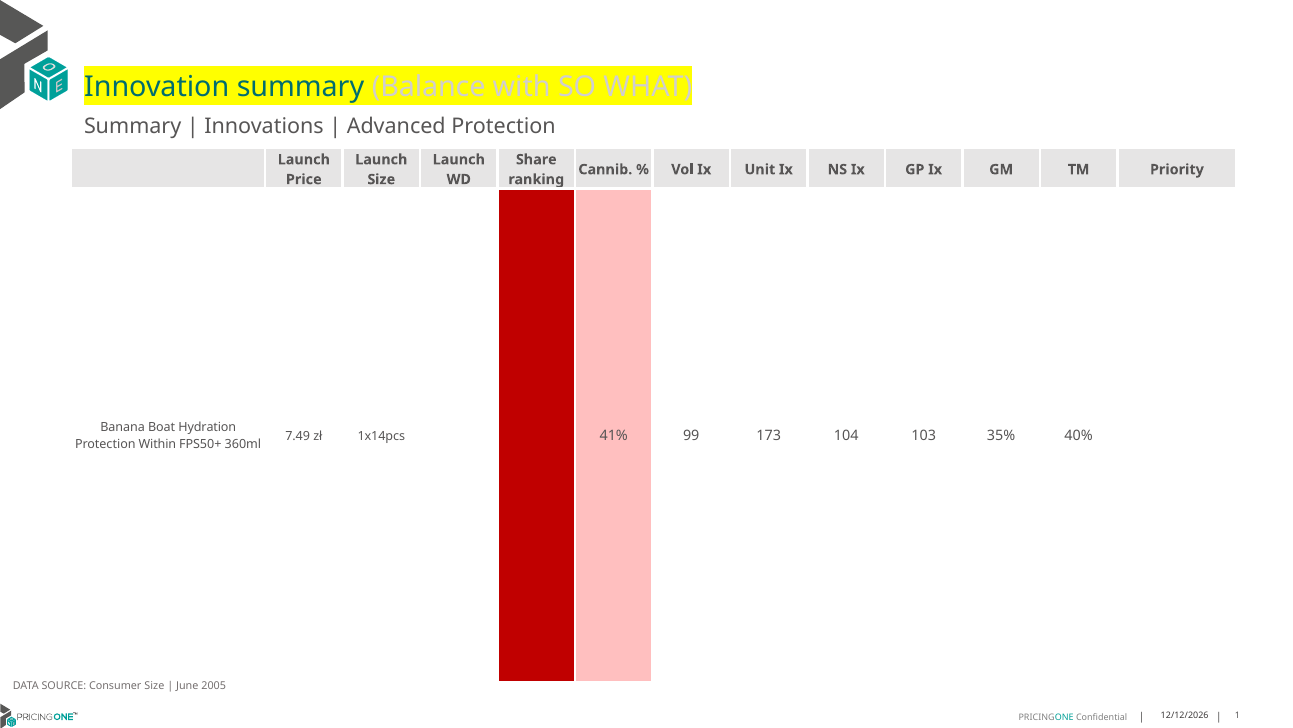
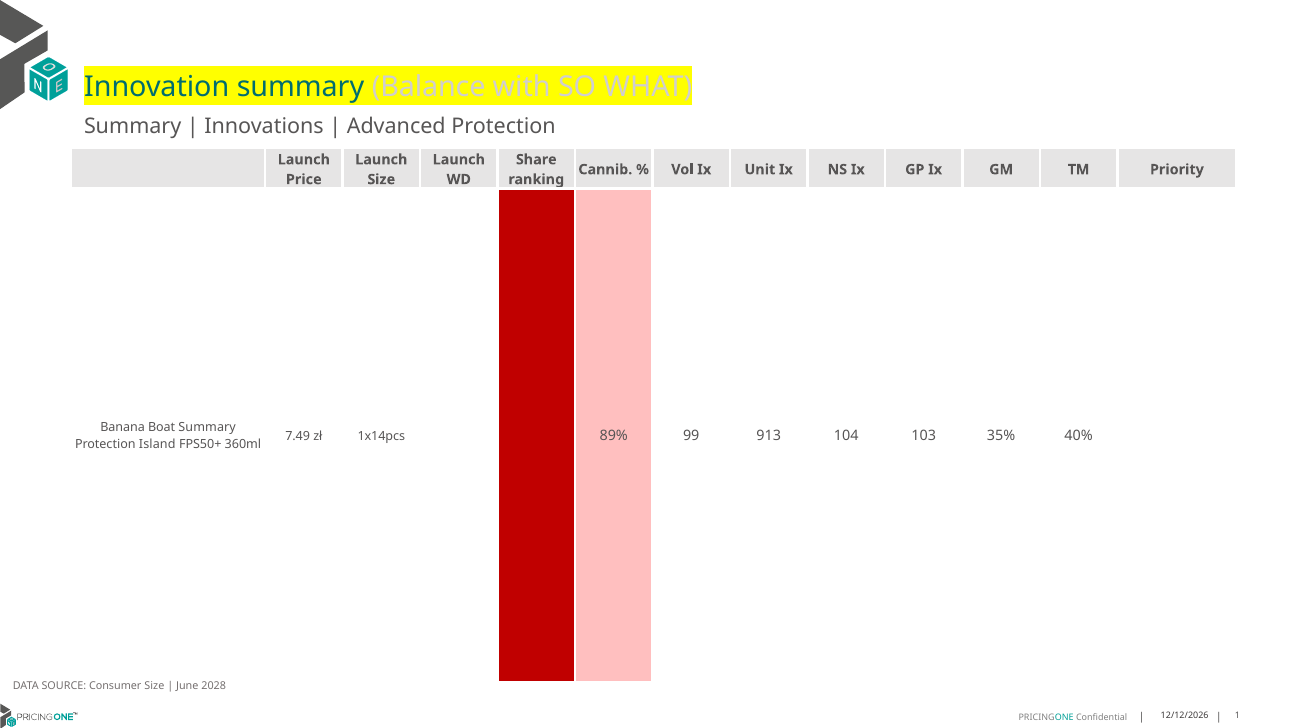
Boat Hydration: Hydration -> Summary (207, 427)
41%: 41% -> 89% (614, 436)
173: 173 -> 913 (769, 436)
Within: Within -> Island (157, 444)
2005: 2005 -> 2028 (214, 685)
